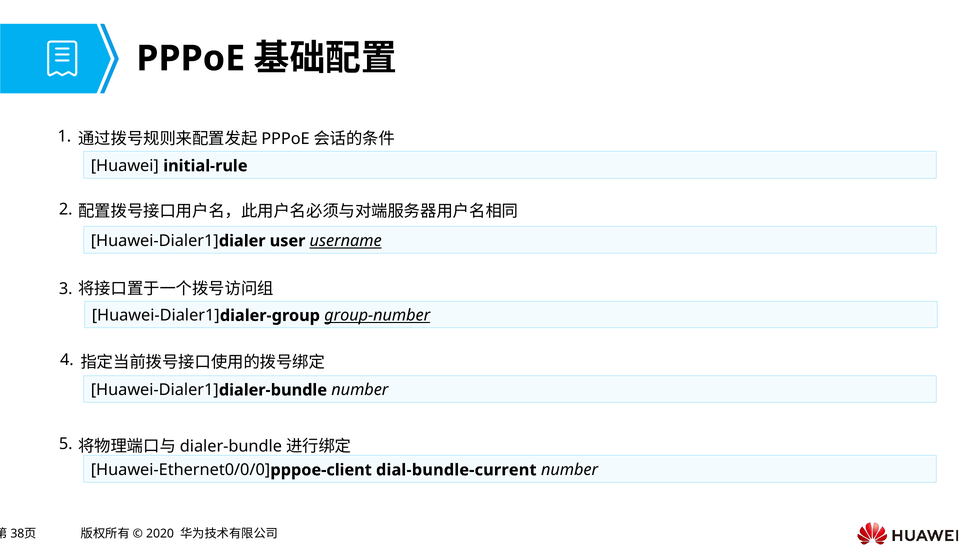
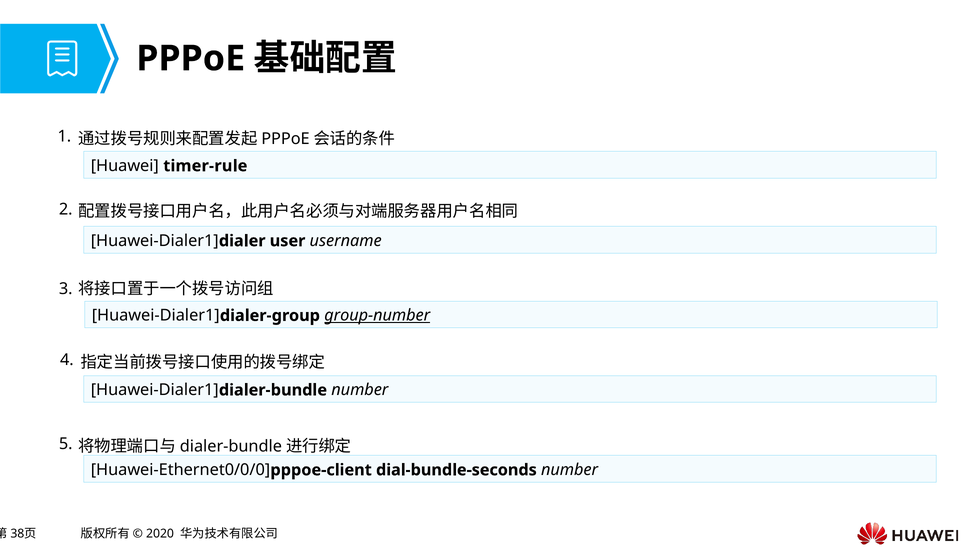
initial-rule: initial-rule -> timer-rule (205, 166)
username underline: present -> none (346, 241)
dial-bundle-current: dial-bundle-current -> dial-bundle-seconds (456, 470)
